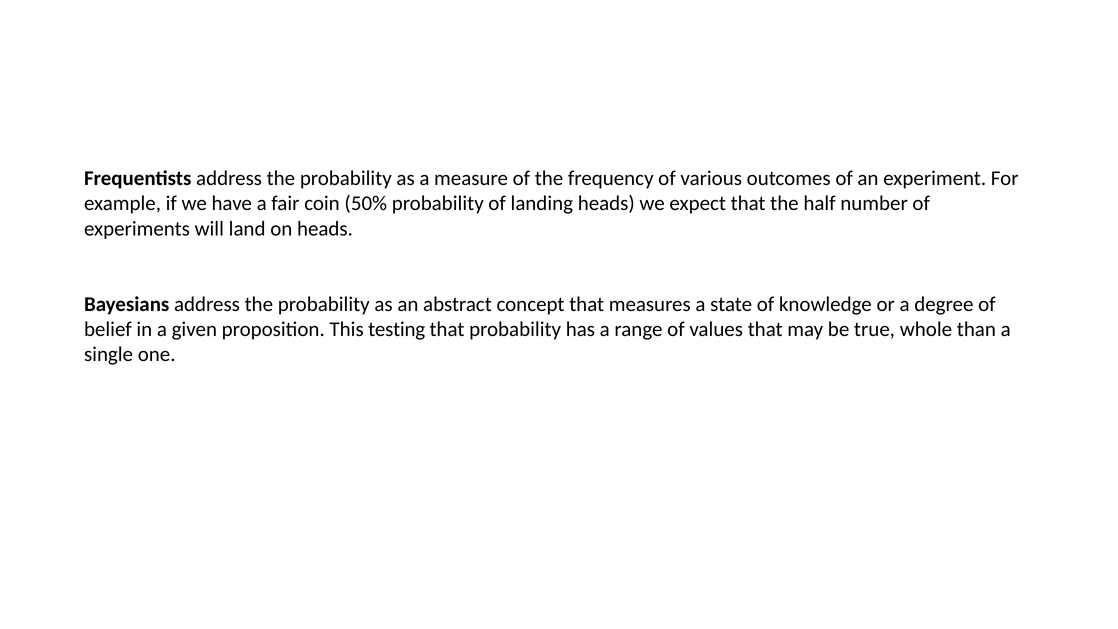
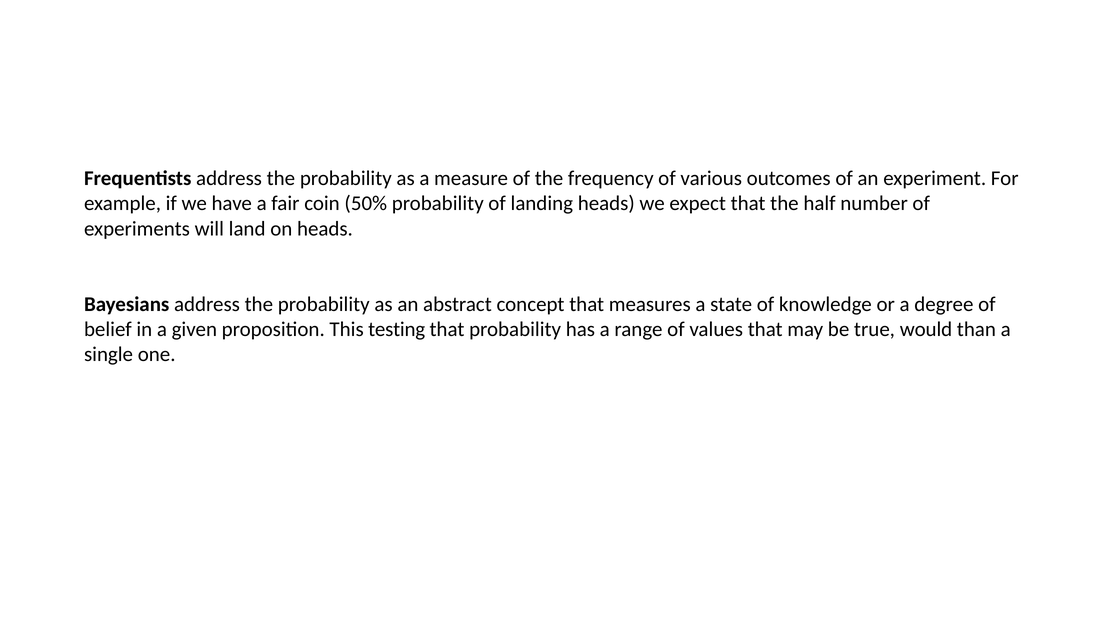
whole: whole -> would (926, 329)
